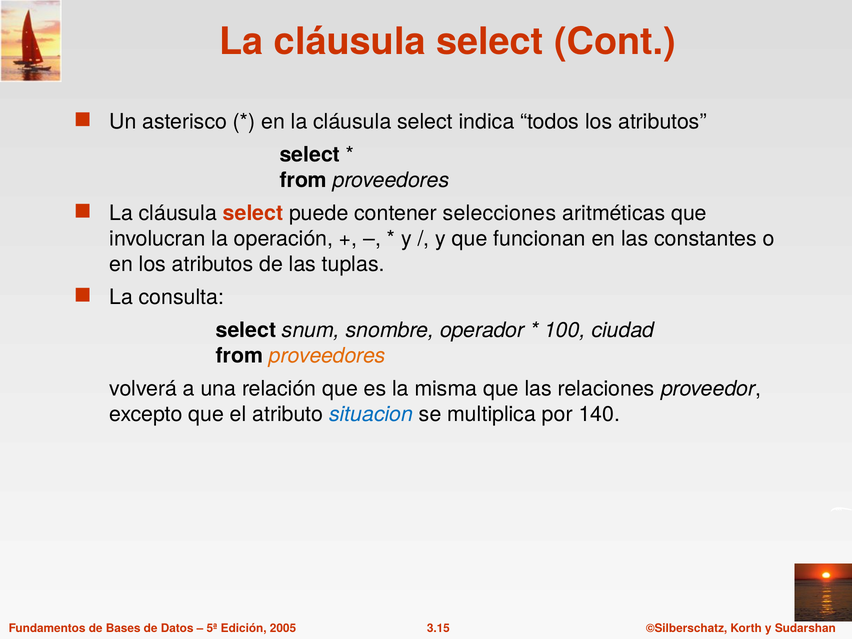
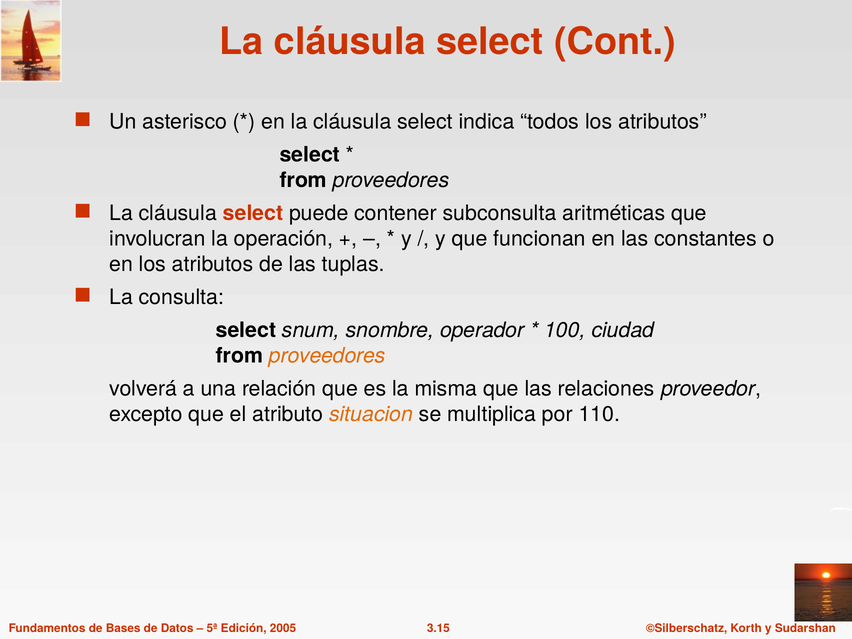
selecciones: selecciones -> subconsulta (500, 213)
situacion colour: blue -> orange (371, 414)
140: 140 -> 110 (599, 414)
